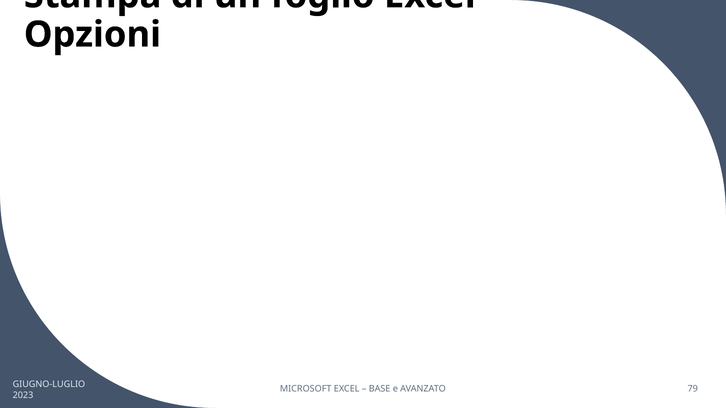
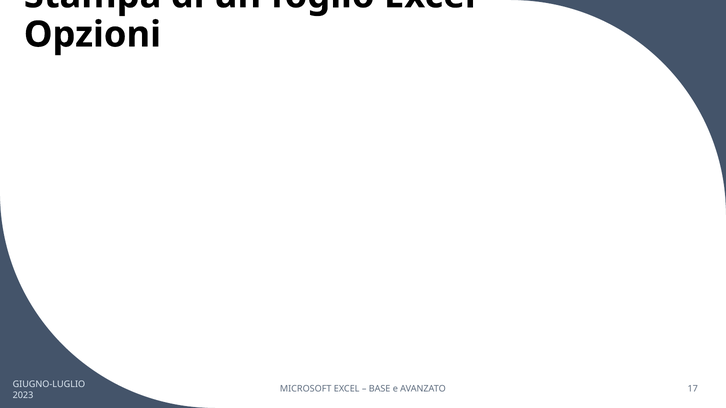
79: 79 -> 17 (693, 389)
